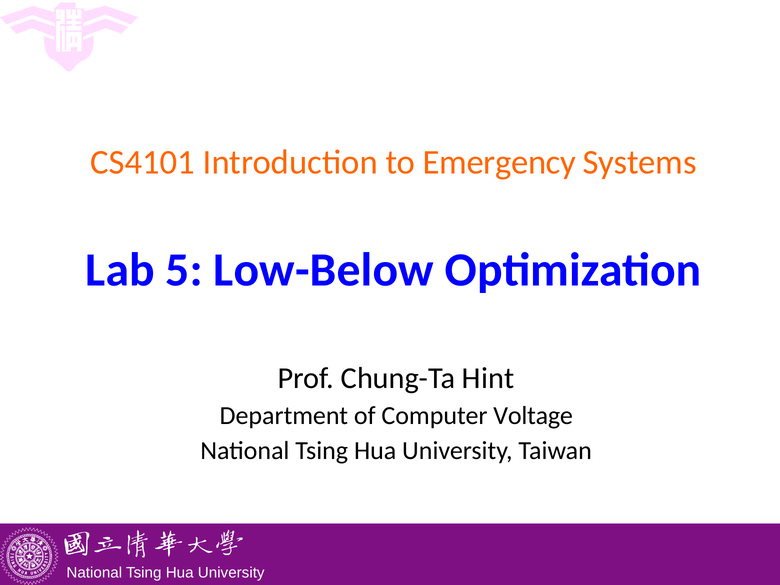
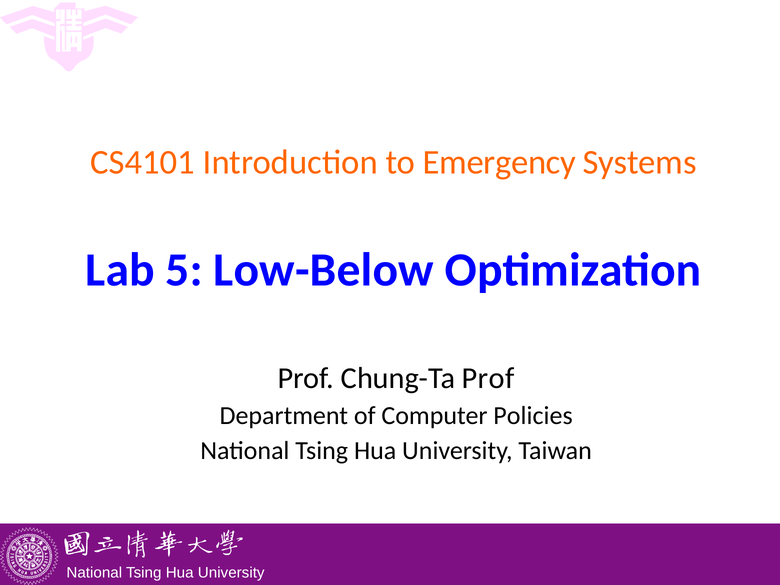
Chung-Ta Hint: Hint -> Prof (488, 378)
Voltage: Voltage -> Policies (533, 416)
